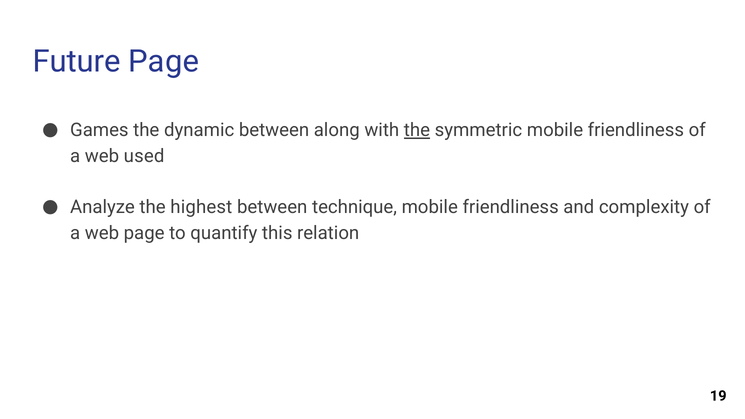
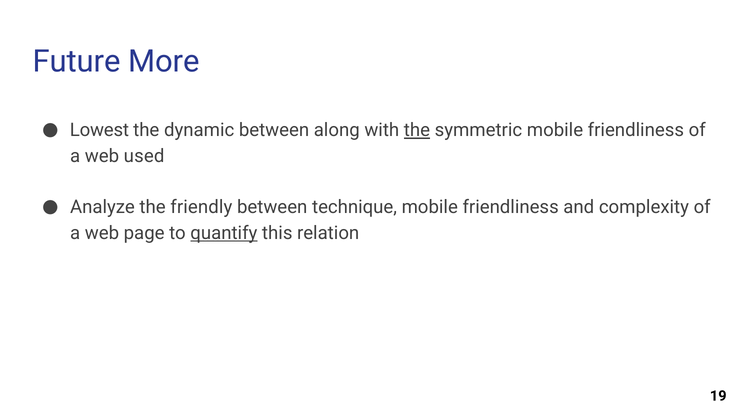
Future Page: Page -> More (164, 62)
Games: Games -> Lowest (99, 130)
highest: highest -> friendly (201, 207)
quantify underline: none -> present (224, 233)
